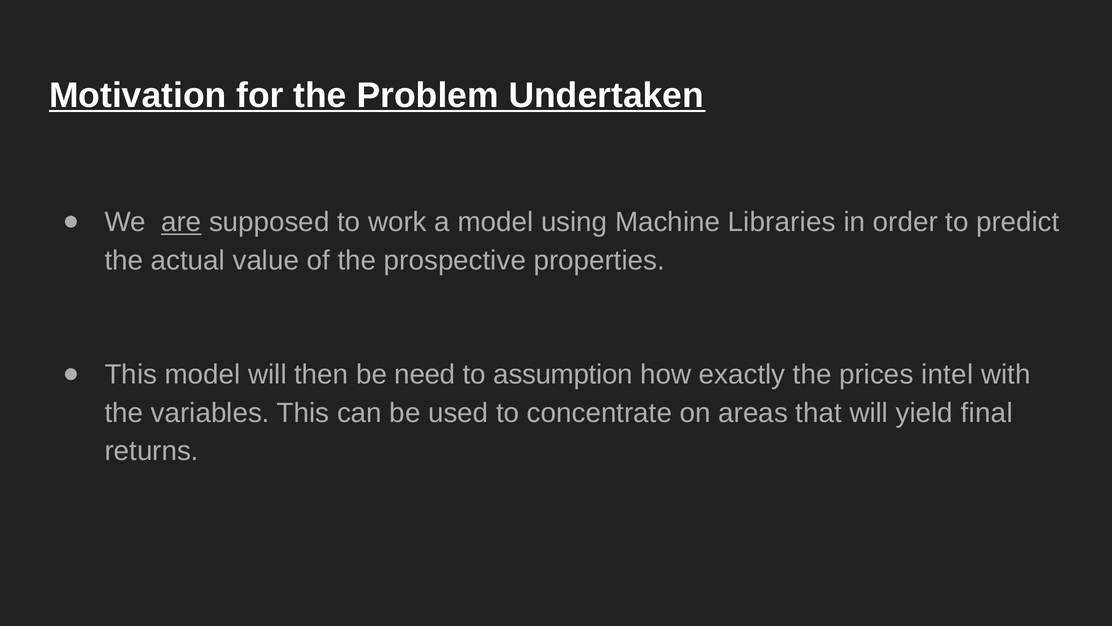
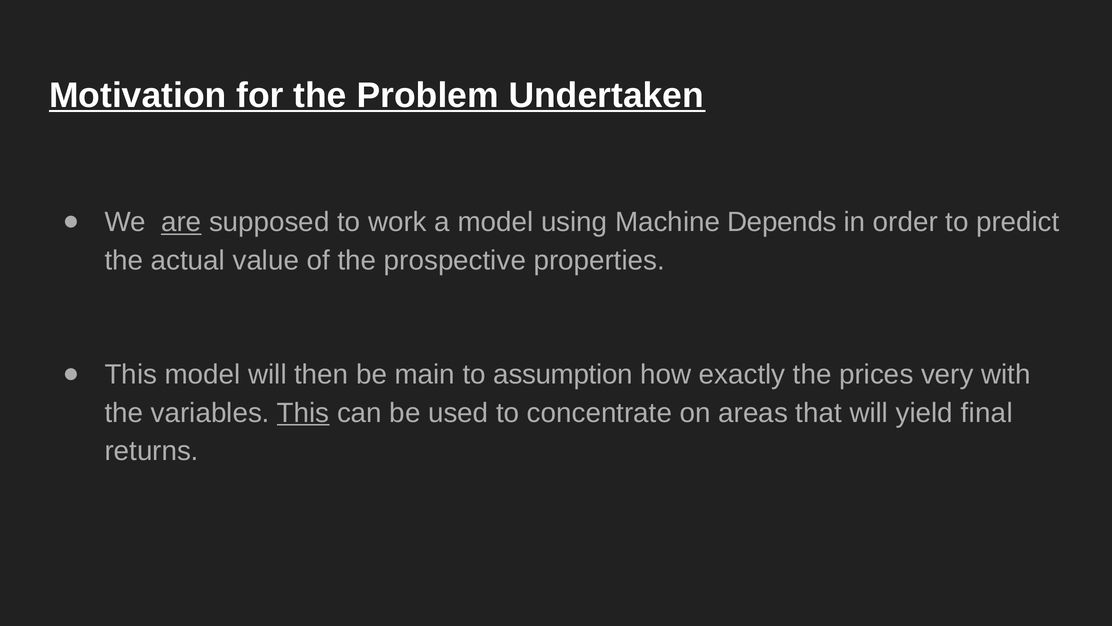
Libraries: Libraries -> Depends (782, 222)
need: need -> main (425, 374)
intel: intel -> very (947, 374)
This underline: none -> present (303, 413)
